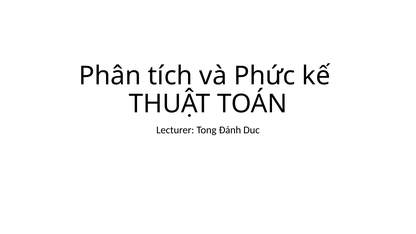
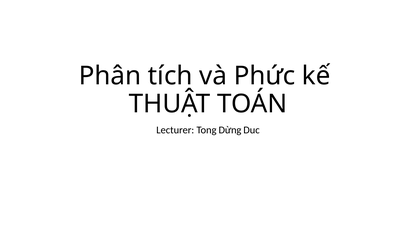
Đánh: Đánh -> Dừng (230, 130)
